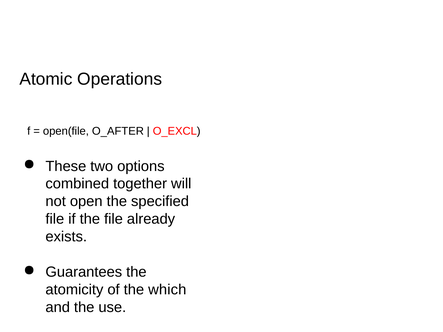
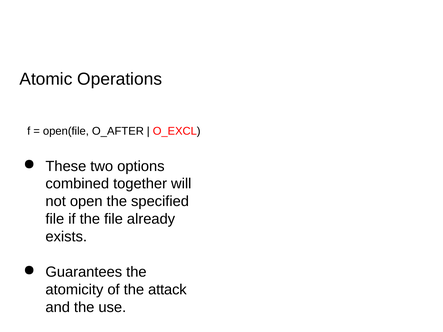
which: which -> attack (167, 290)
